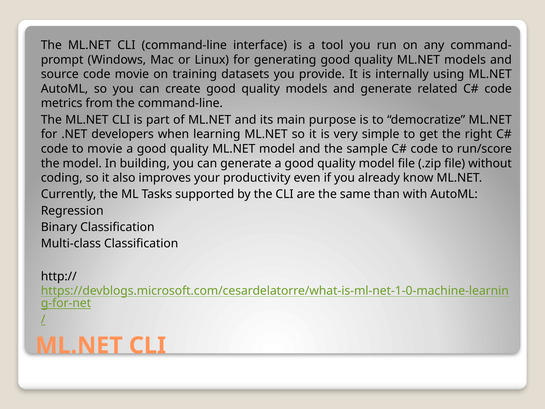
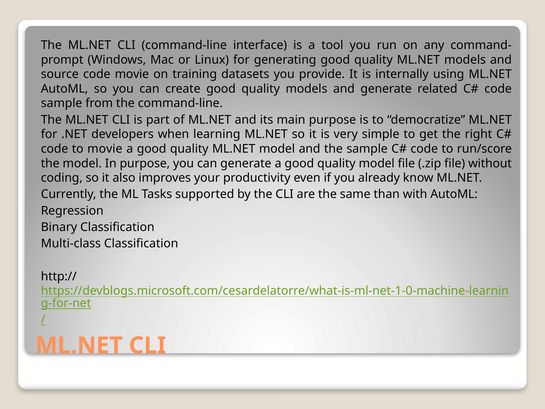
metrics: metrics -> sample (62, 103)
In building: building -> purpose (145, 163)
